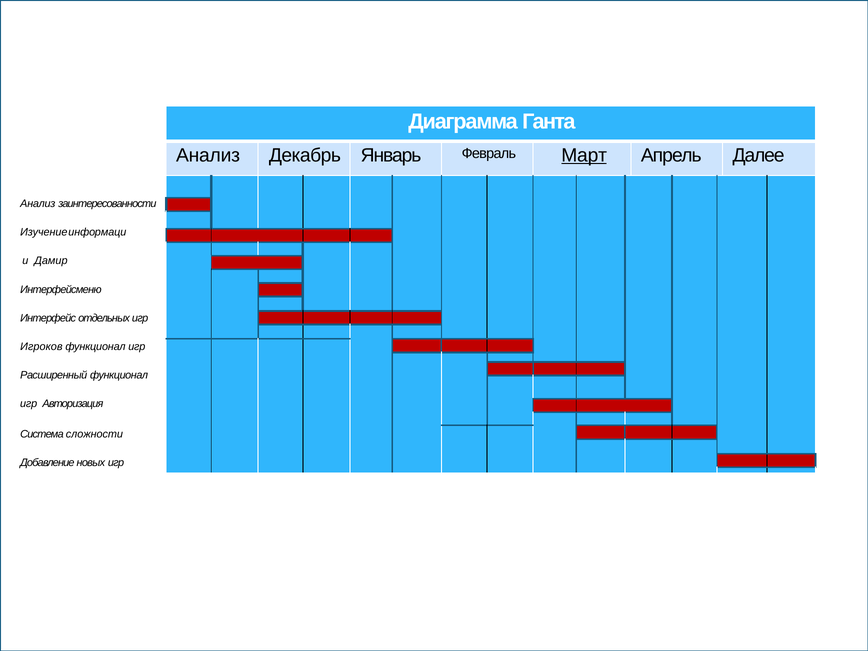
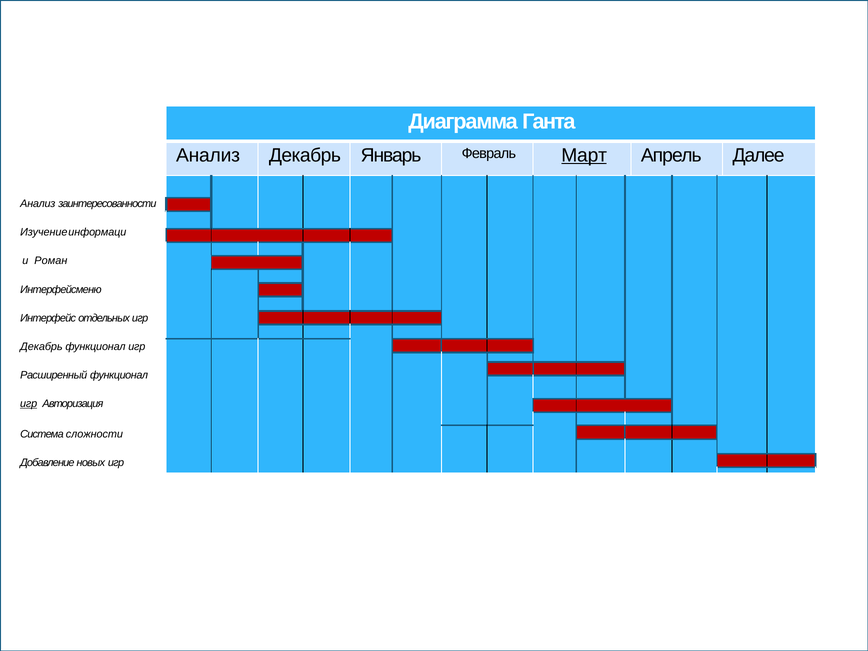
Дамир: Дамир -> Роман (51, 261)
Игроков: Игроков -> Декабрь (41, 347)
игр underline: none -> present (29, 404)
